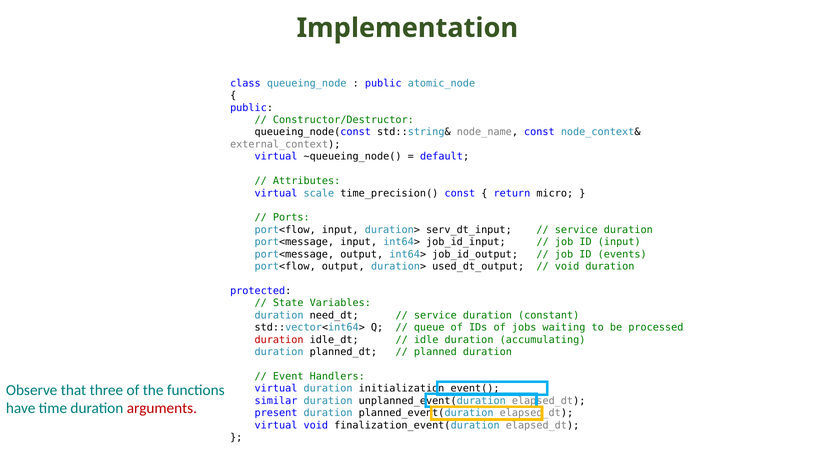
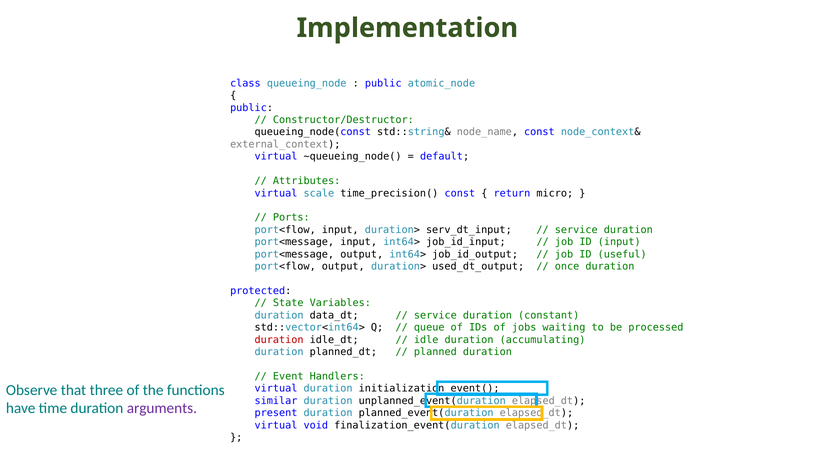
events: events -> useful (622, 254)
void: void -> once (567, 267)
need_dt: need_dt -> data_dt (334, 316)
arguments colour: red -> purple (162, 409)
